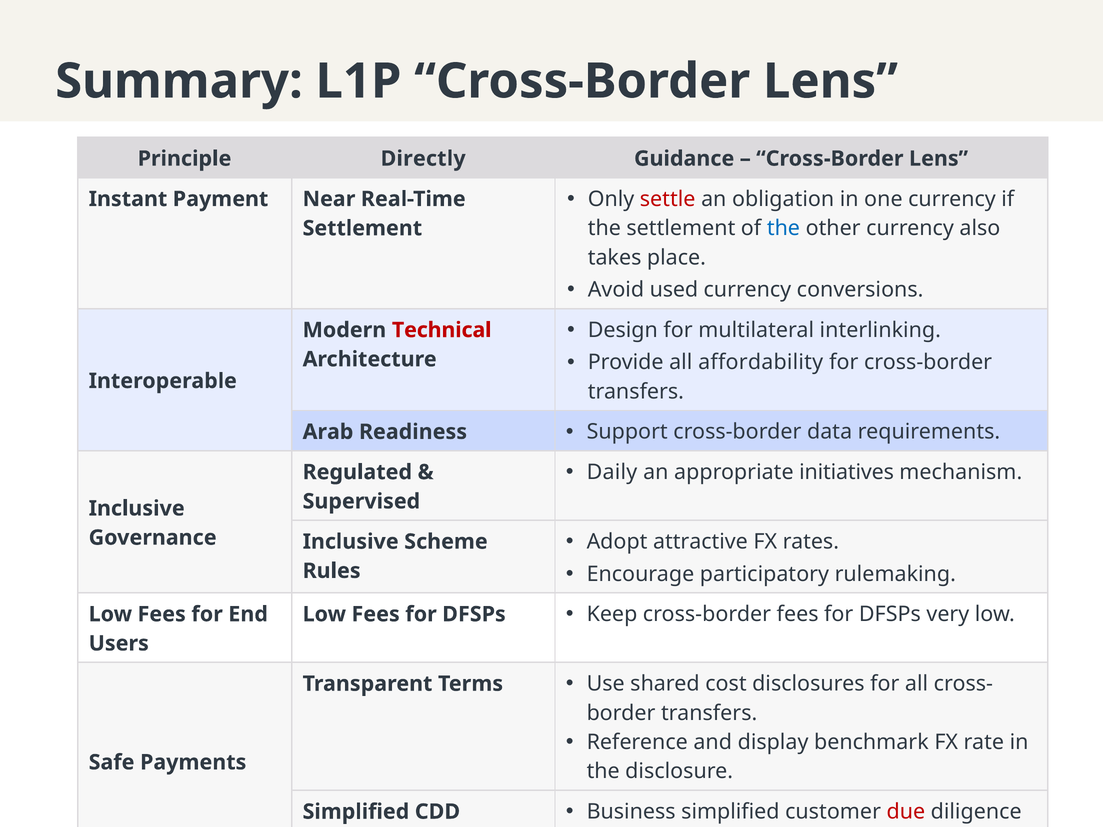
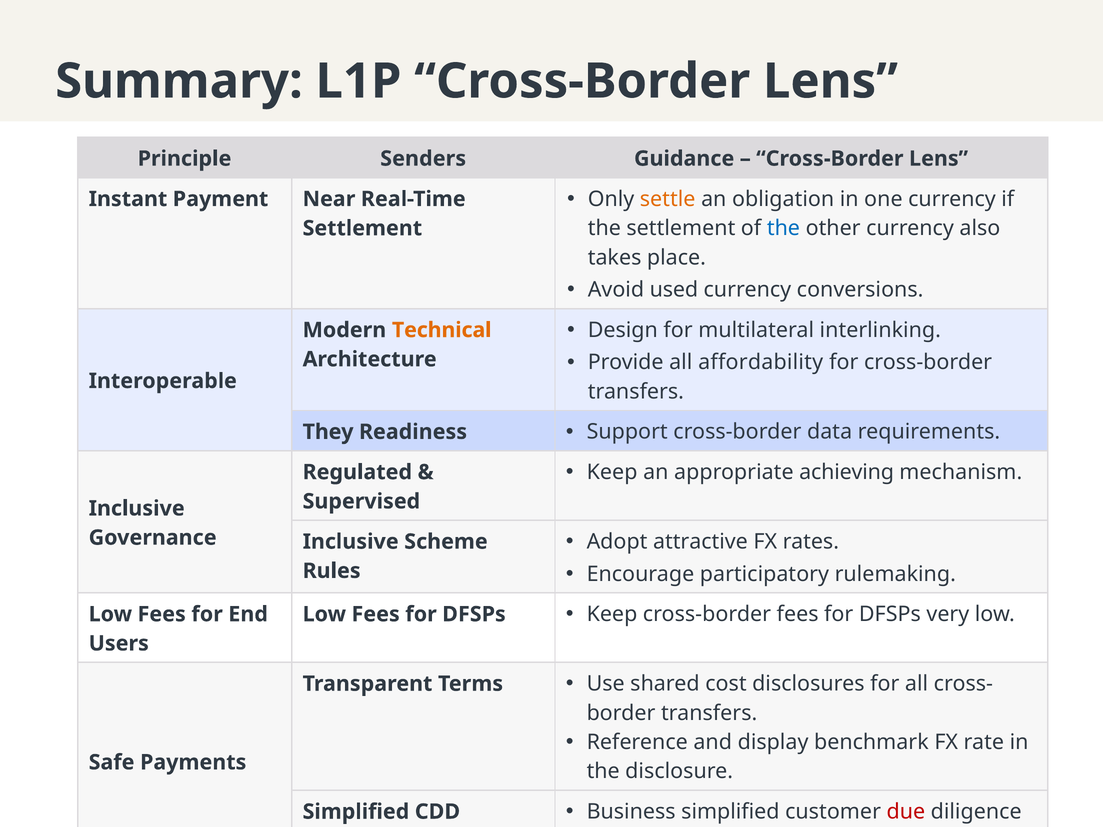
Directly: Directly -> Senders (423, 159)
settle colour: red -> orange (668, 199)
Technical colour: red -> orange (442, 330)
Arab: Arab -> They (328, 432)
Daily: Daily -> Keep (612, 472)
initiatives: initiatives -> achieving (847, 472)
